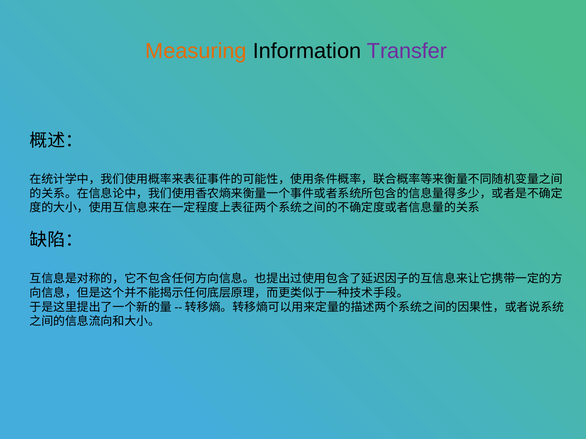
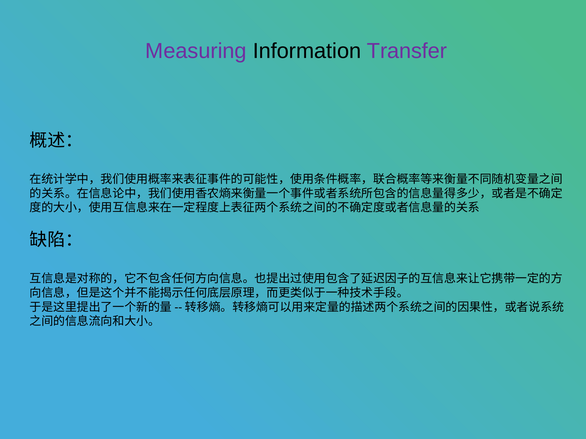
Measuring colour: orange -> purple (196, 51)
